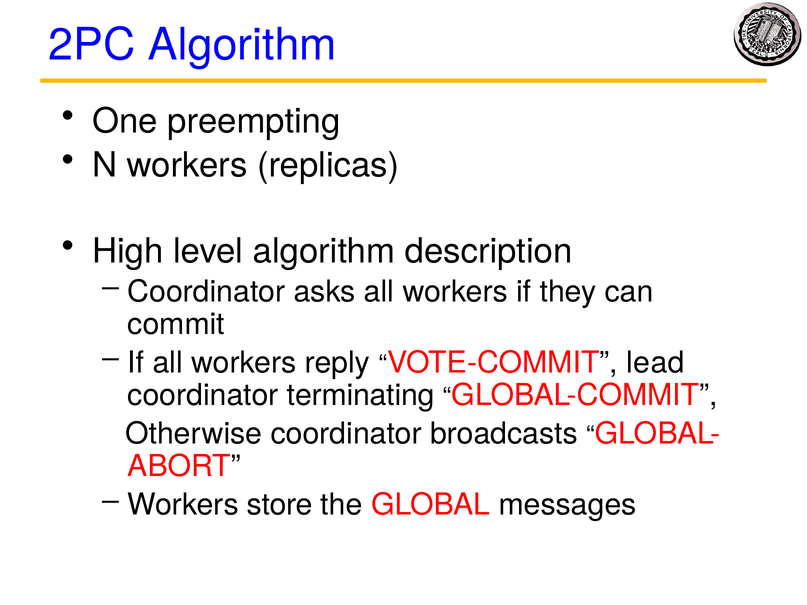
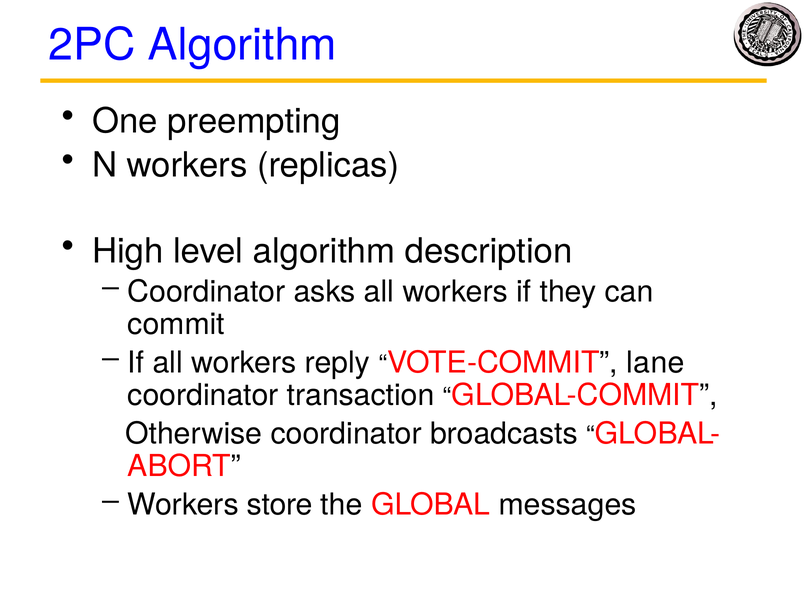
lead: lead -> lane (655, 363)
terminating: terminating -> transaction (361, 396)
